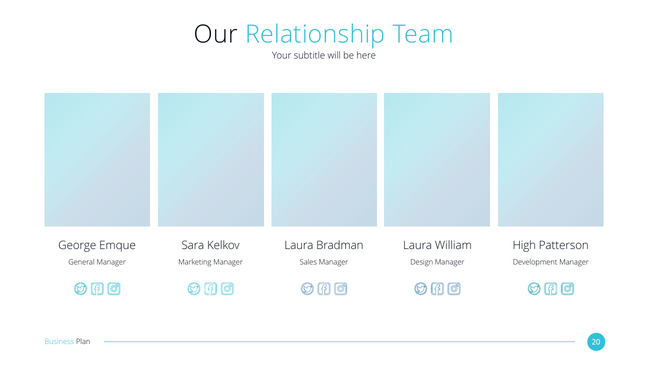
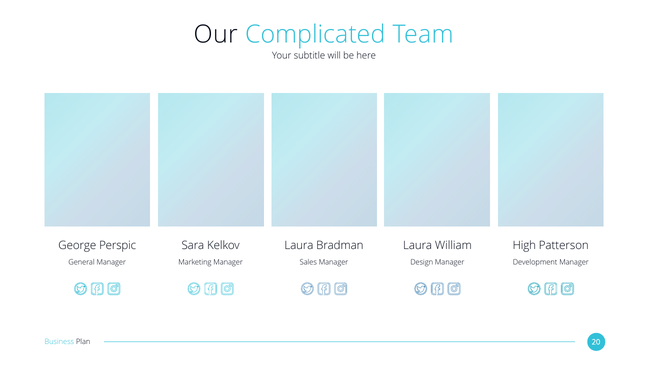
Relationship: Relationship -> Complicated (315, 34)
Emque: Emque -> Perspic (118, 245)
